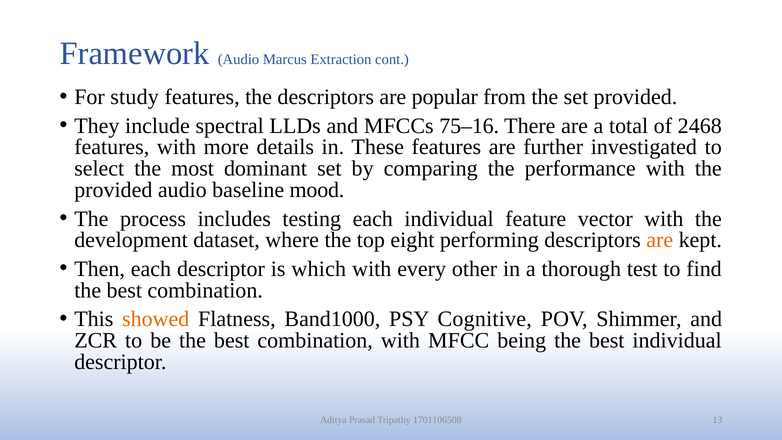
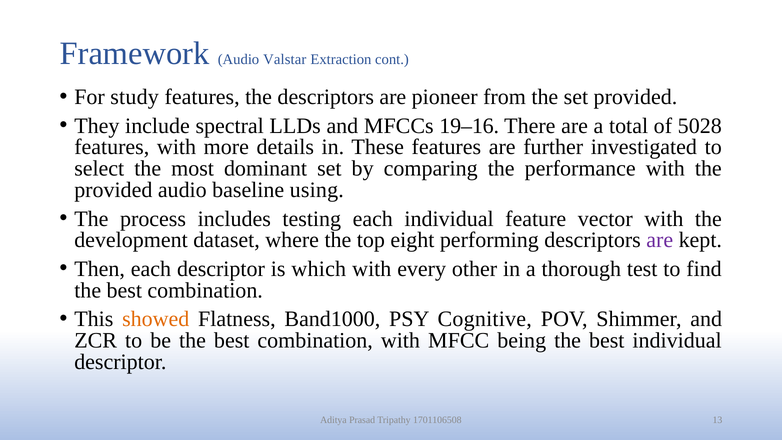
Marcus: Marcus -> Valstar (285, 60)
popular: popular -> pioneer (445, 97)
75–16: 75–16 -> 19–16 (469, 126)
2468: 2468 -> 5028 (700, 126)
mood: mood -> using (317, 190)
are colour: orange -> purple (660, 240)
